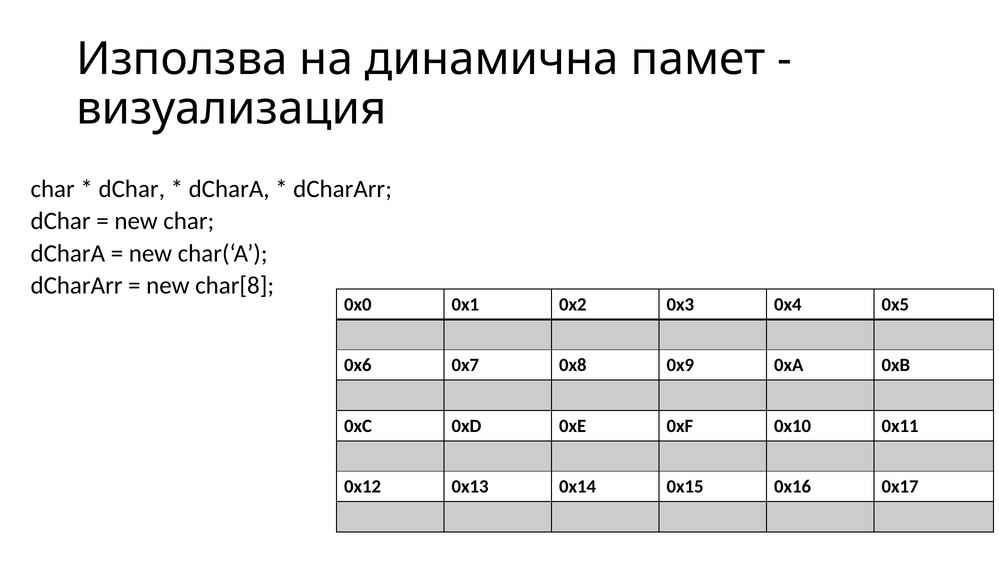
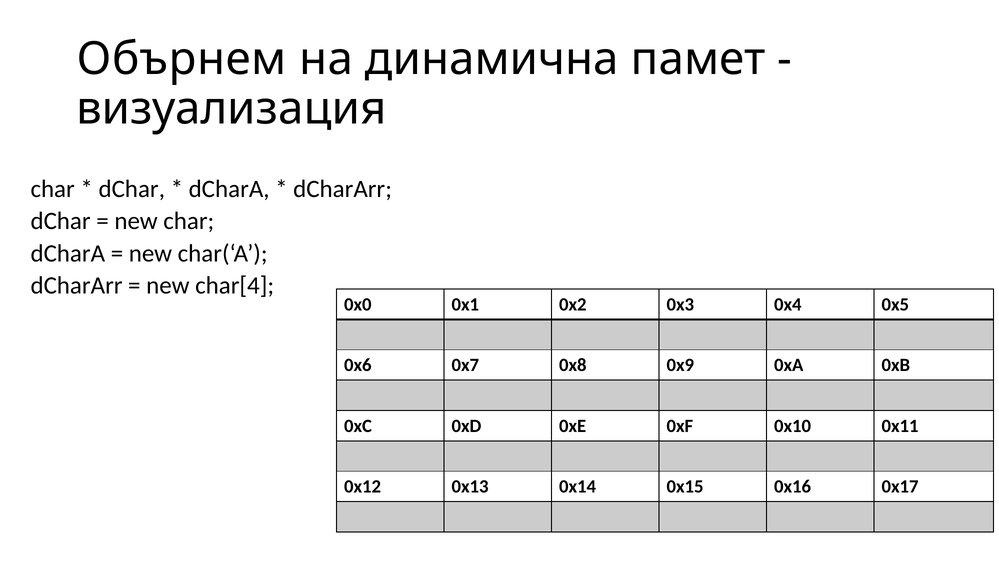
Използва: Използва -> Обърнем (182, 59)
char[8: char[8 -> char[4 (235, 285)
